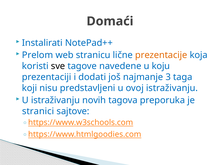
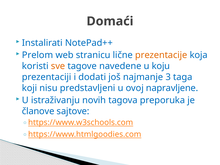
sve colour: black -> orange (58, 66)
ovoj istraživanju: istraživanju -> napravljene (172, 88)
stranici: stranici -> članove (38, 111)
